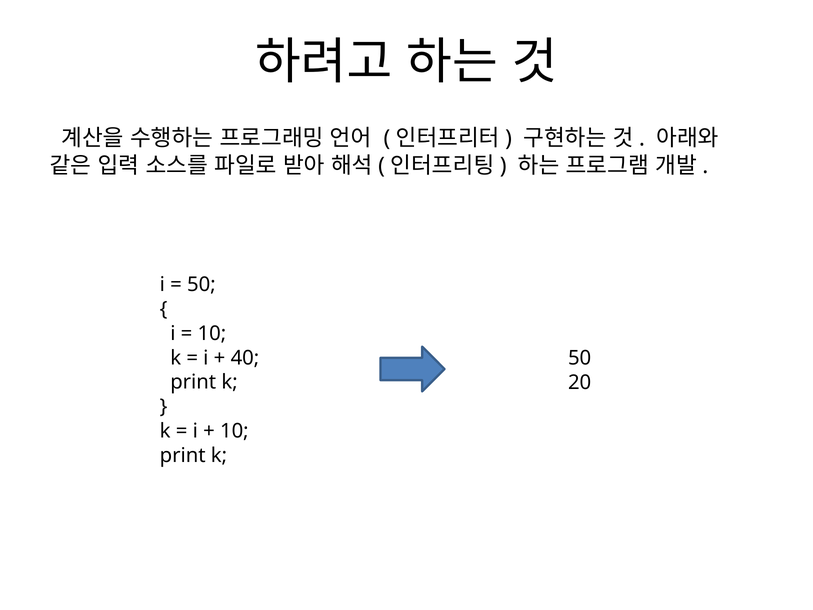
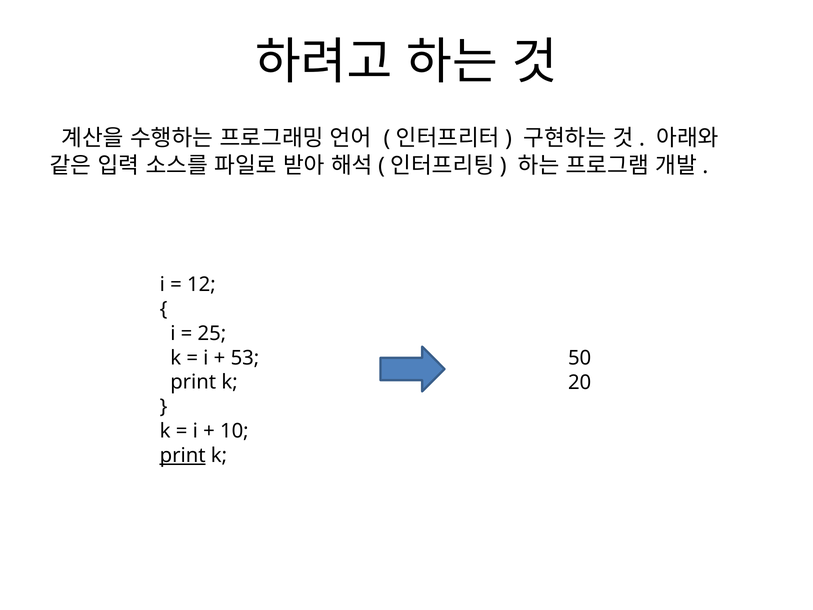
50: 50 -> 12 (201, 285)
10: 10 -> 25 (212, 333)
40: 40 -> 53 (245, 358)
print underline: none -> present (183, 455)
